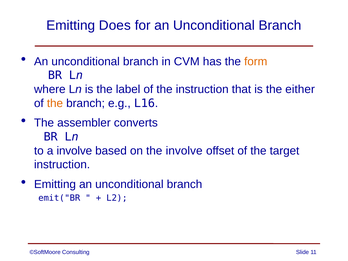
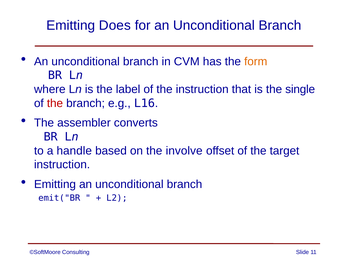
either: either -> single (300, 89)
the colour: orange -> red (55, 103)
a involve: involve -> handle (74, 151)
